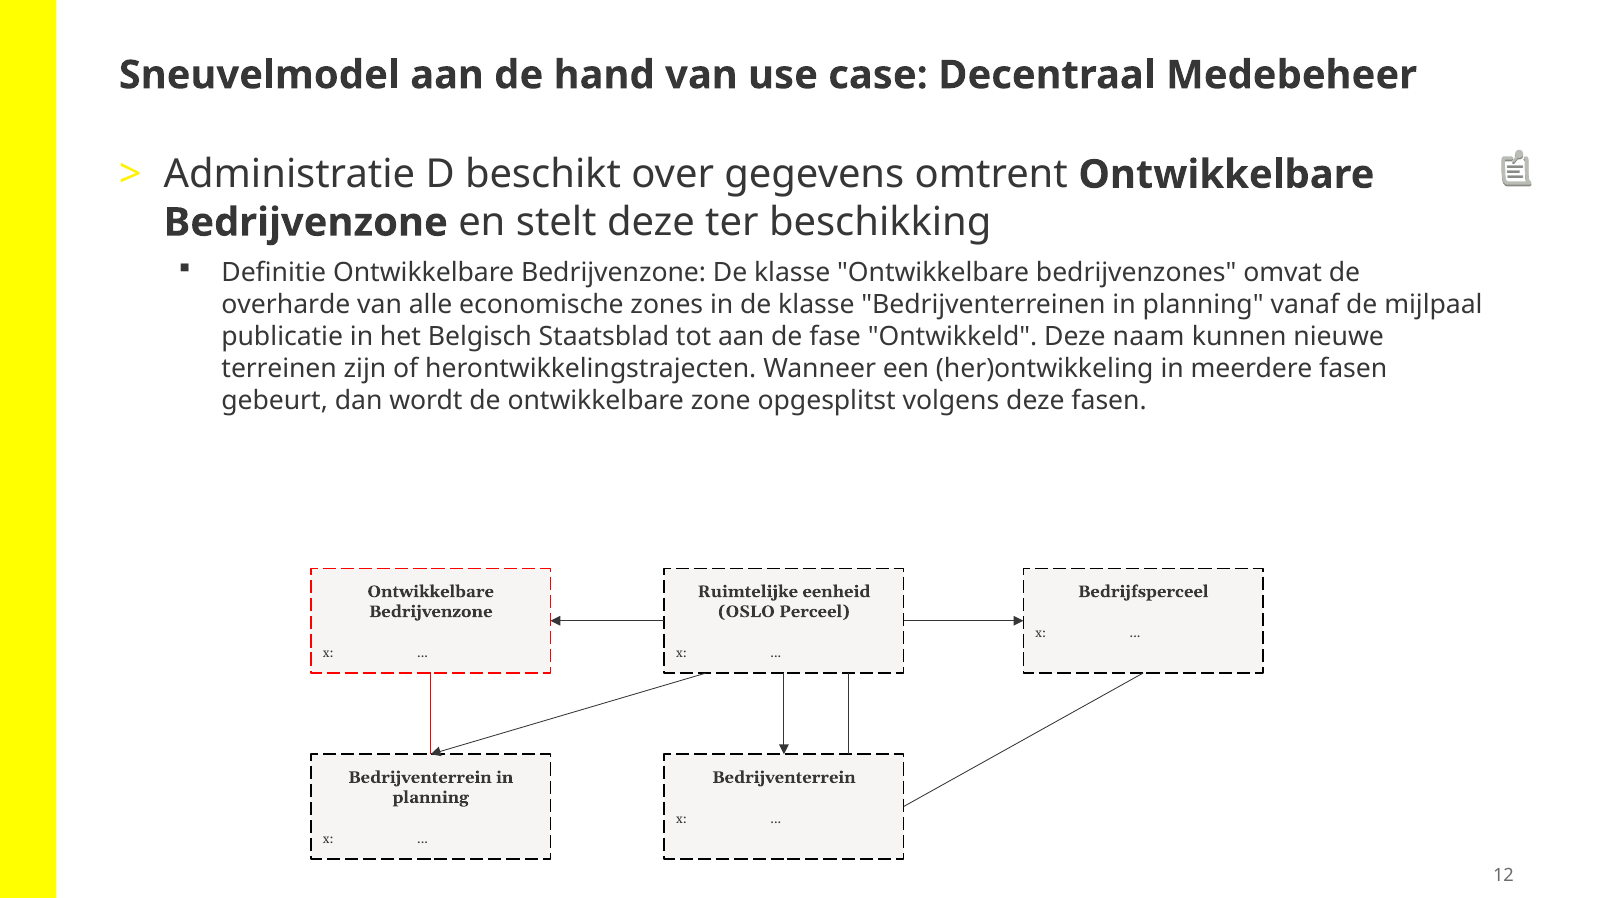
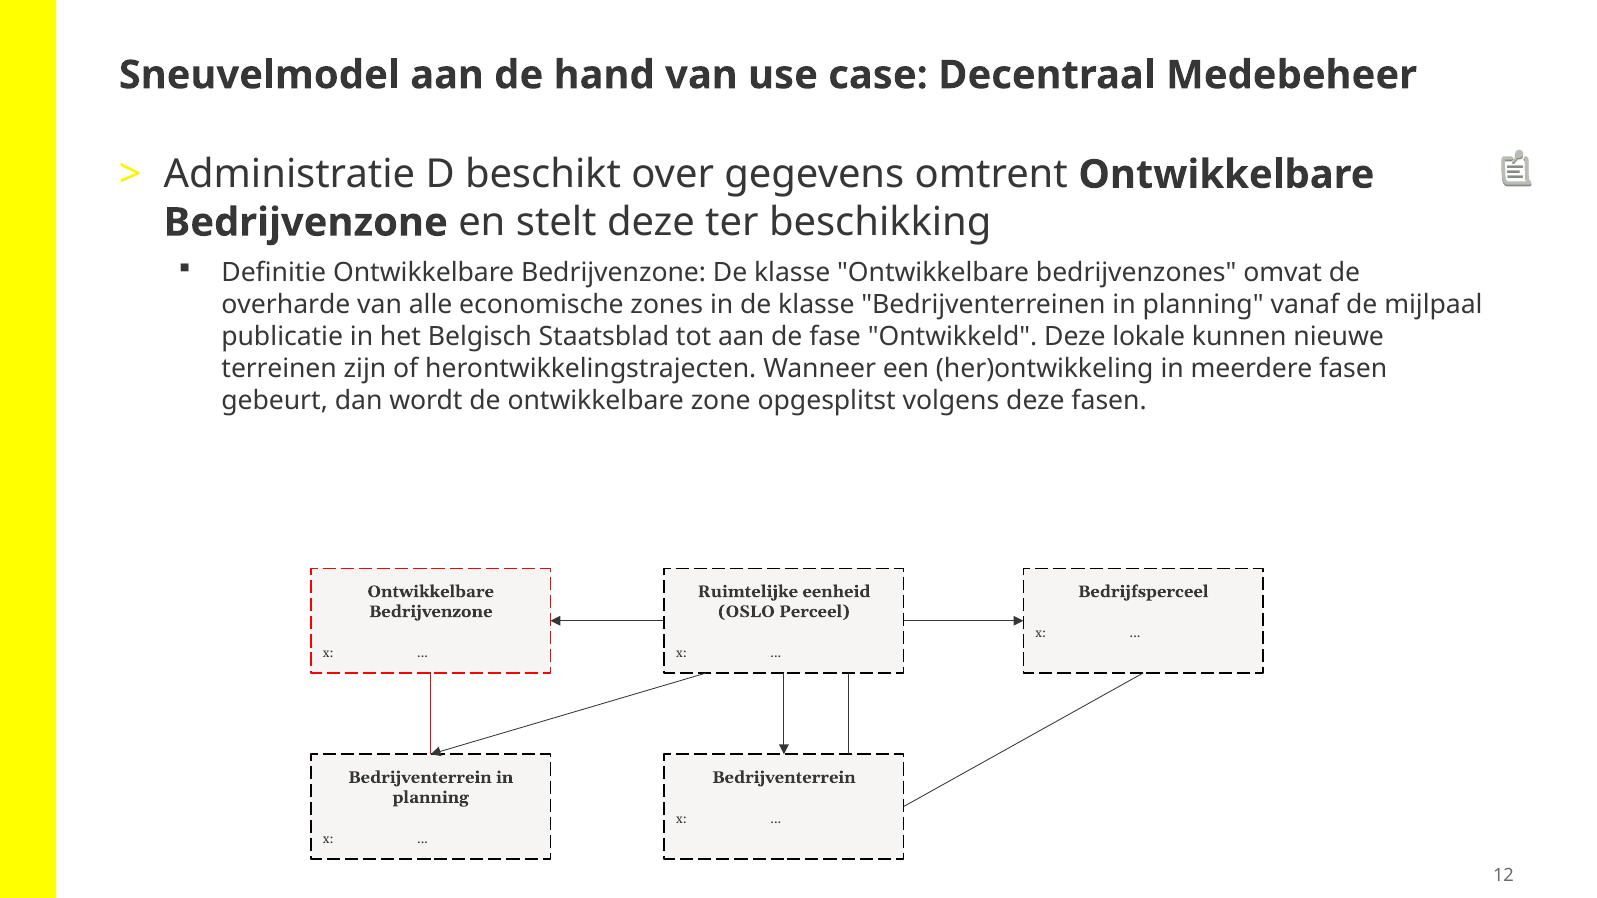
naam: naam -> lokale (1149, 337)
